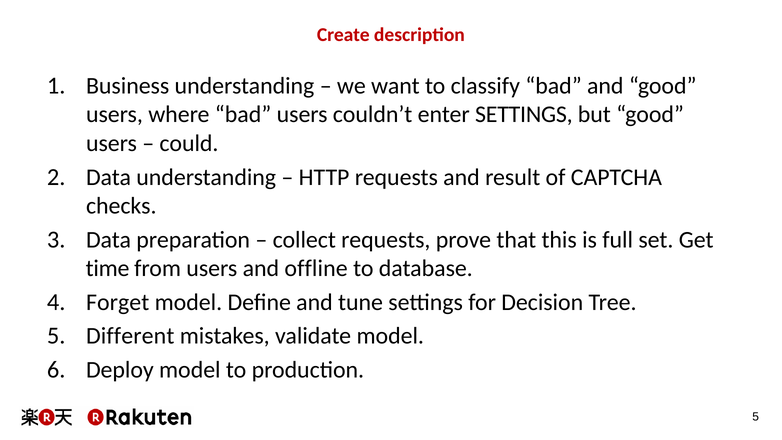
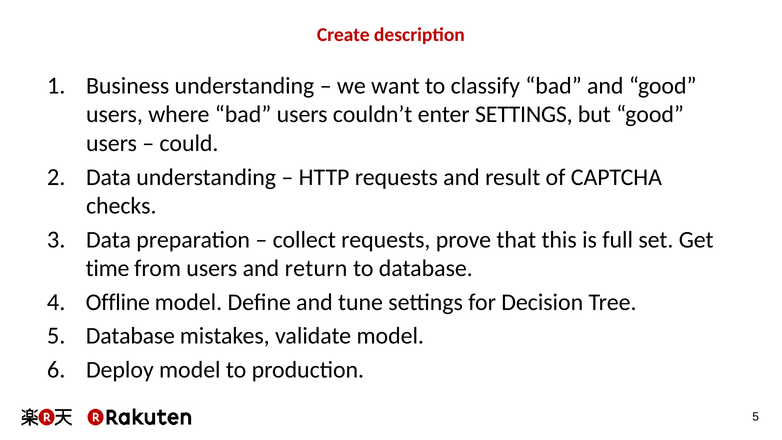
offline: offline -> return (316, 268)
Forget: Forget -> Offline (118, 302)
5 Different: Different -> Database (130, 336)
